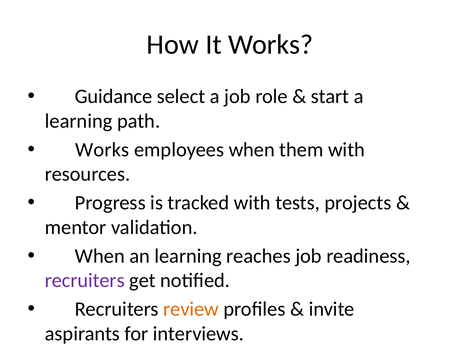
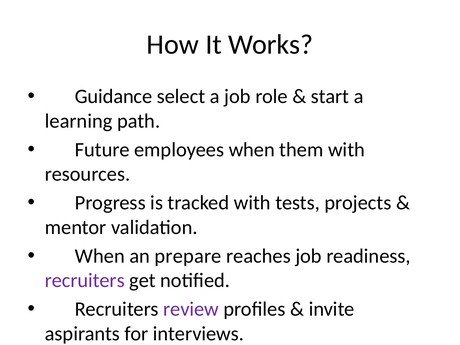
Works: Works -> Future (102, 150)
an learning: learning -> prepare (188, 256)
review colour: orange -> purple (191, 309)
